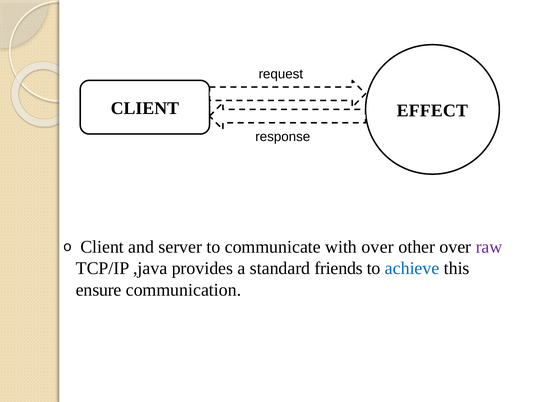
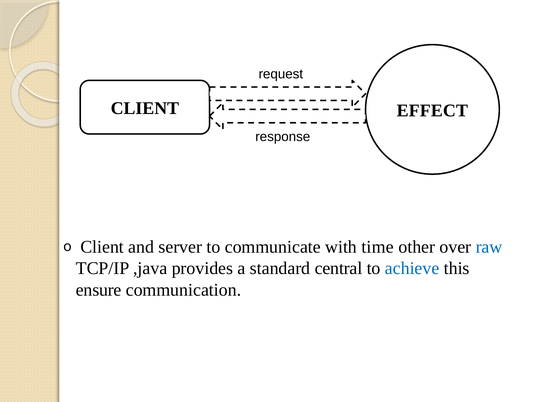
with over: over -> time (378, 246)
raw colour: purple -> blue (489, 246)
friends: friends -> central (339, 268)
